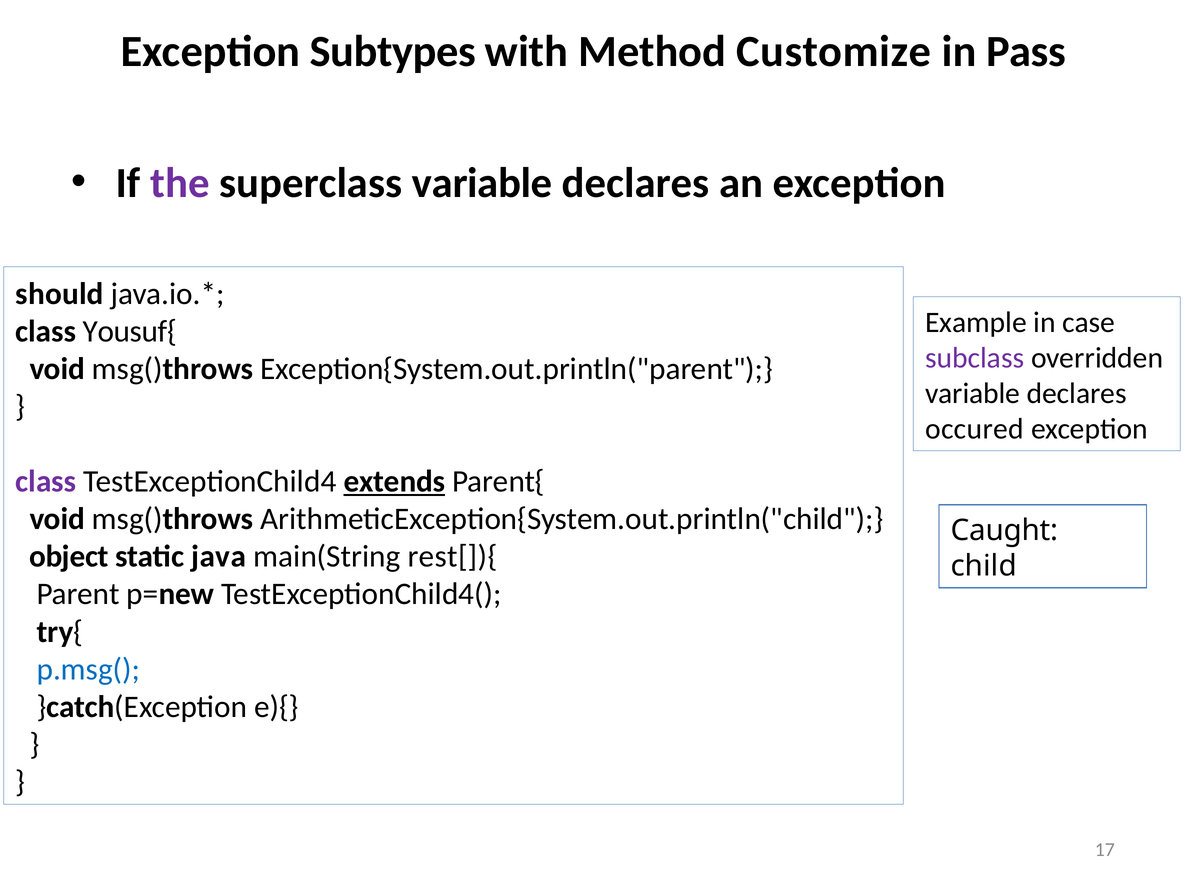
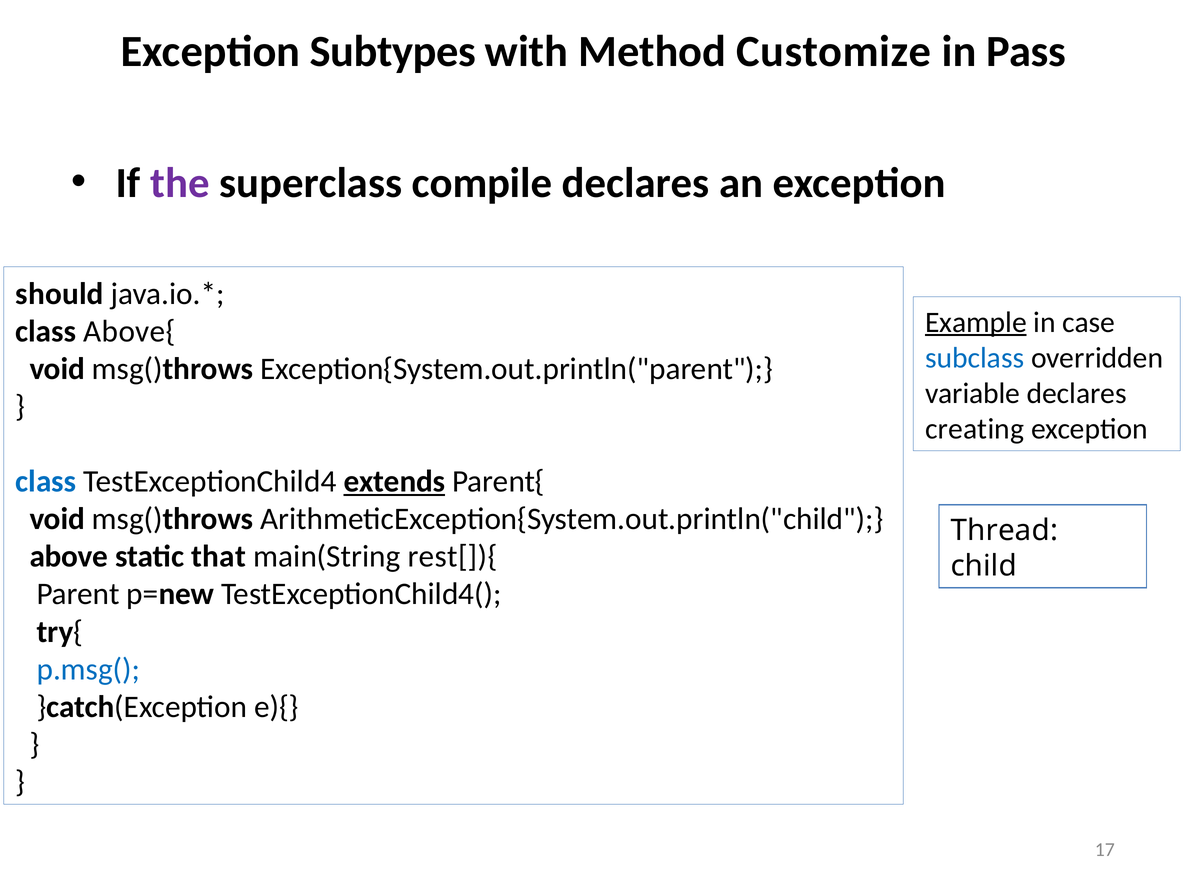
superclass variable: variable -> compile (482, 183)
Example underline: none -> present (976, 322)
Yousuf{: Yousuf{ -> Above{ (129, 331)
subclass colour: purple -> blue (975, 358)
occured: occured -> creating (975, 429)
class colour: purple -> blue (46, 481)
Caught: Caught -> Thread (1004, 530)
object: object -> above (69, 556)
java: java -> that (219, 556)
